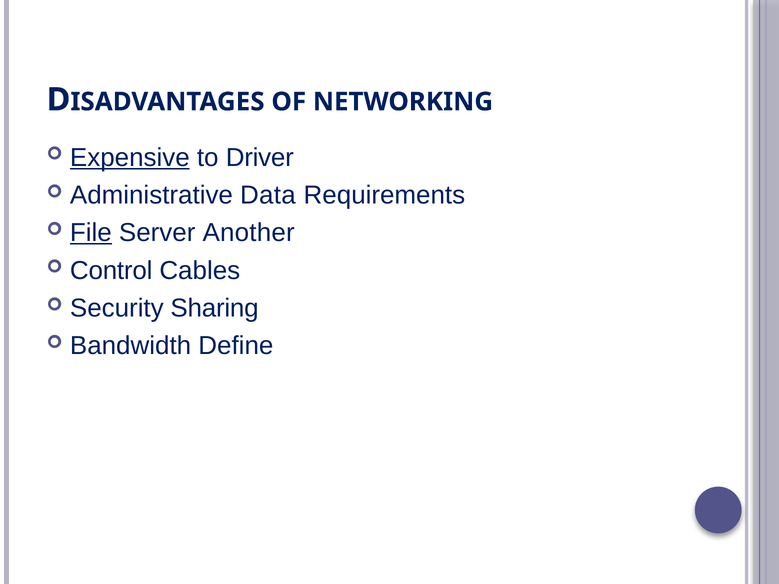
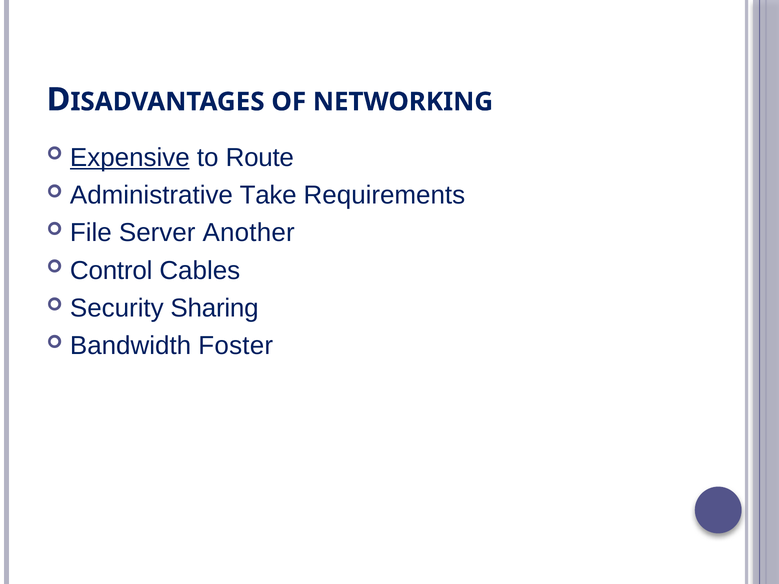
Driver: Driver -> Route (260, 158)
Data: Data -> Take (268, 195)
File underline: present -> none (91, 233)
Define: Define -> Foster (236, 346)
